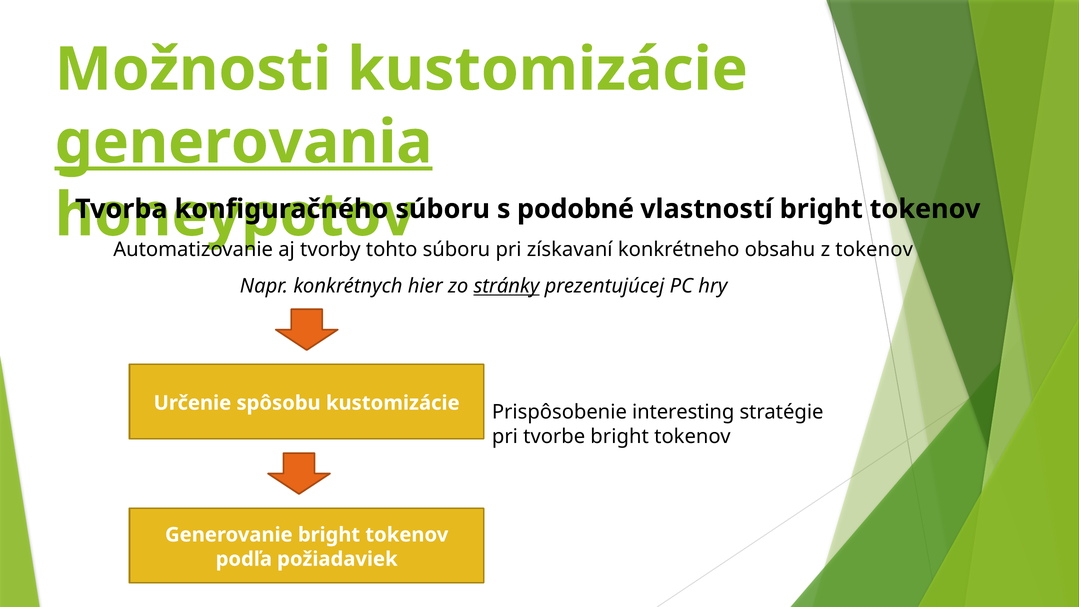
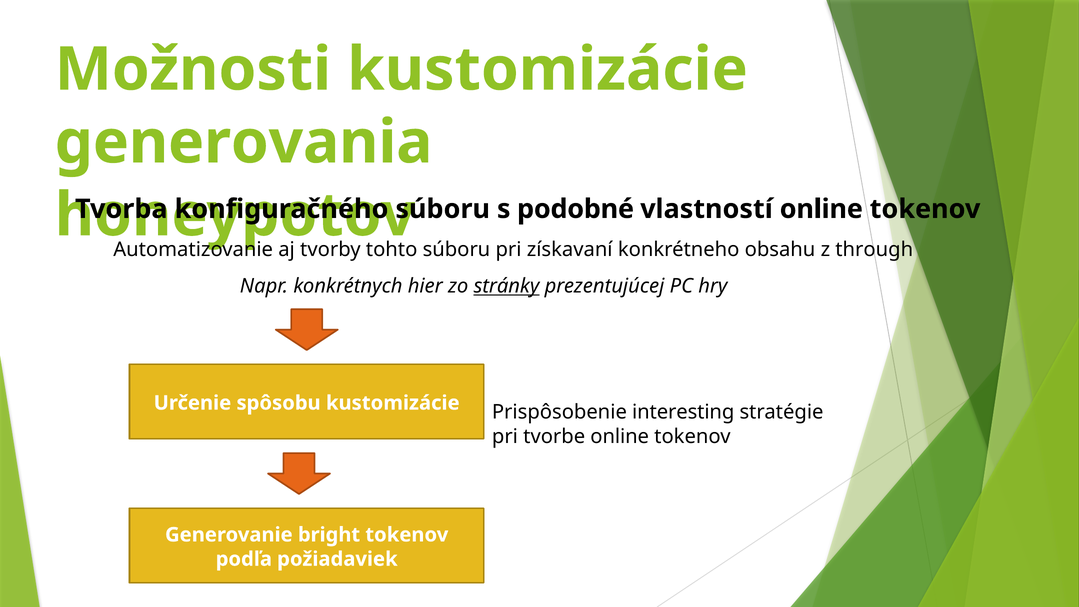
generovania underline: present -> none (244, 142)
vlastností bright: bright -> online (821, 209)
z tokenov: tokenov -> through (874, 249)
tvorbe bright: bright -> online (620, 436)
